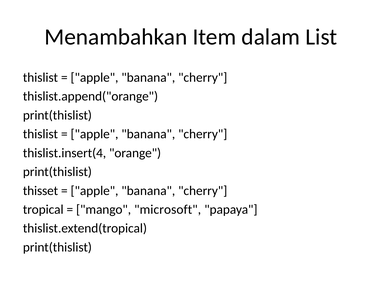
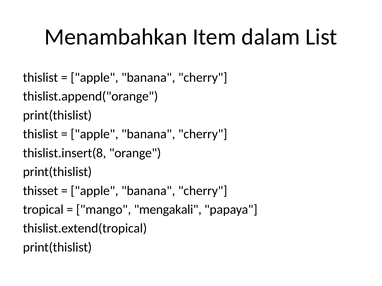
thislist.insert(4: thislist.insert(4 -> thislist.insert(8 (65, 153)
microsoft: microsoft -> mengakali (168, 210)
